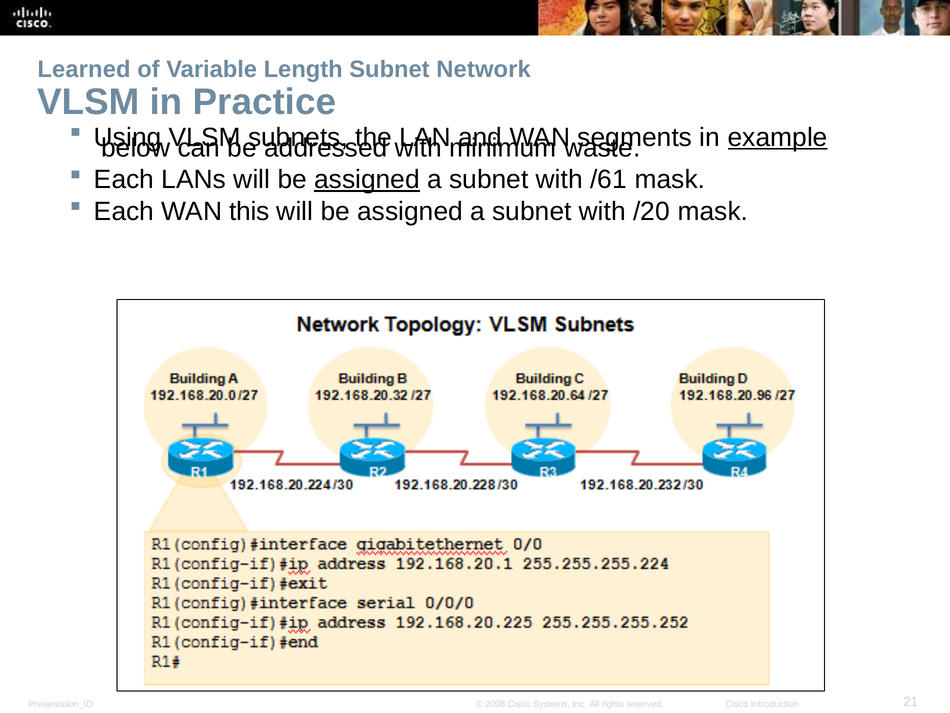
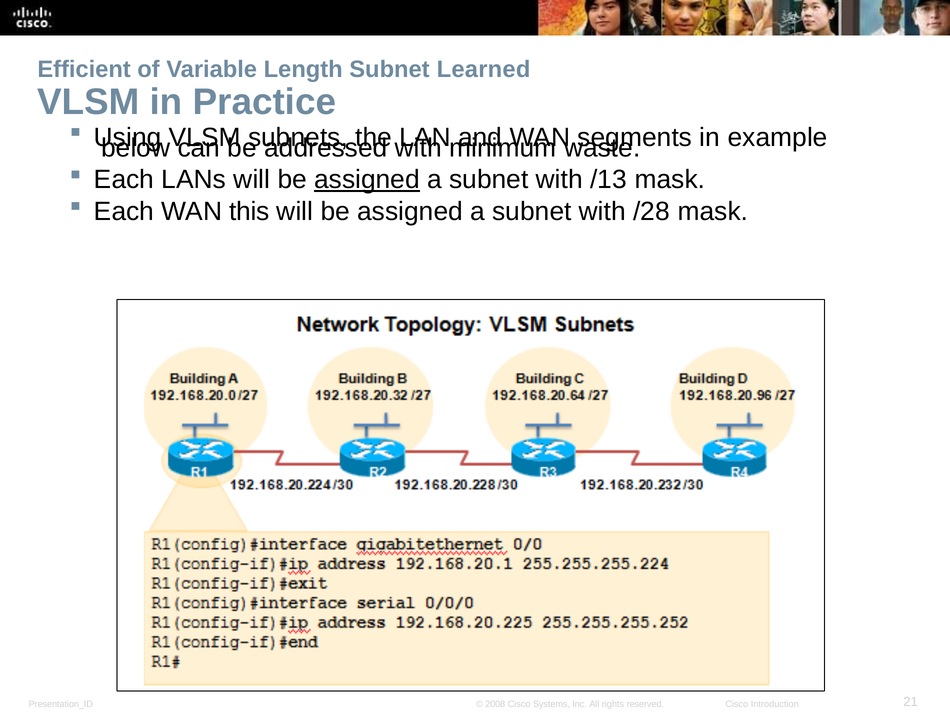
Learned: Learned -> Efficient (84, 69)
Network: Network -> Learned (484, 69)
example underline: present -> none (778, 137)
/61: /61 -> /13 (608, 179)
/20: /20 -> /28 (652, 211)
